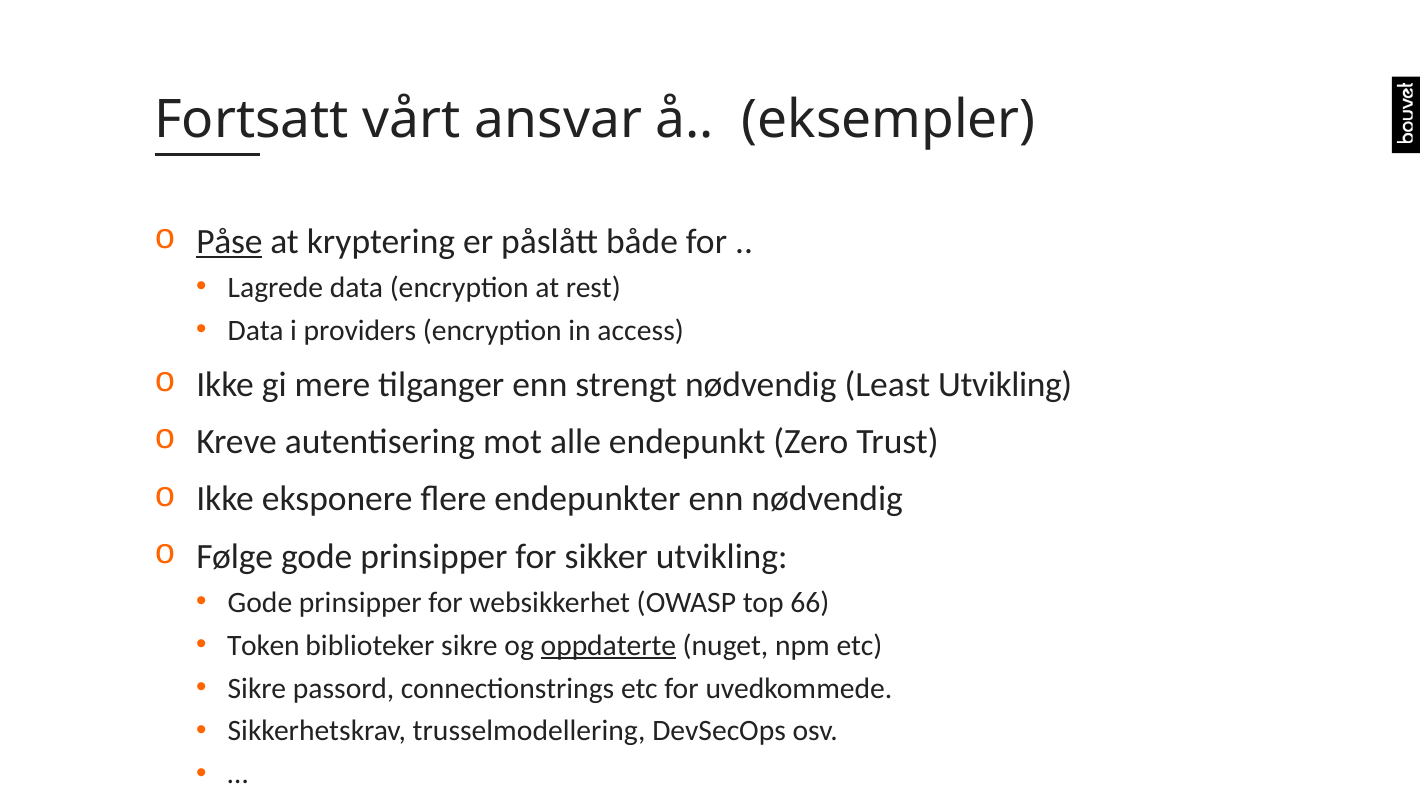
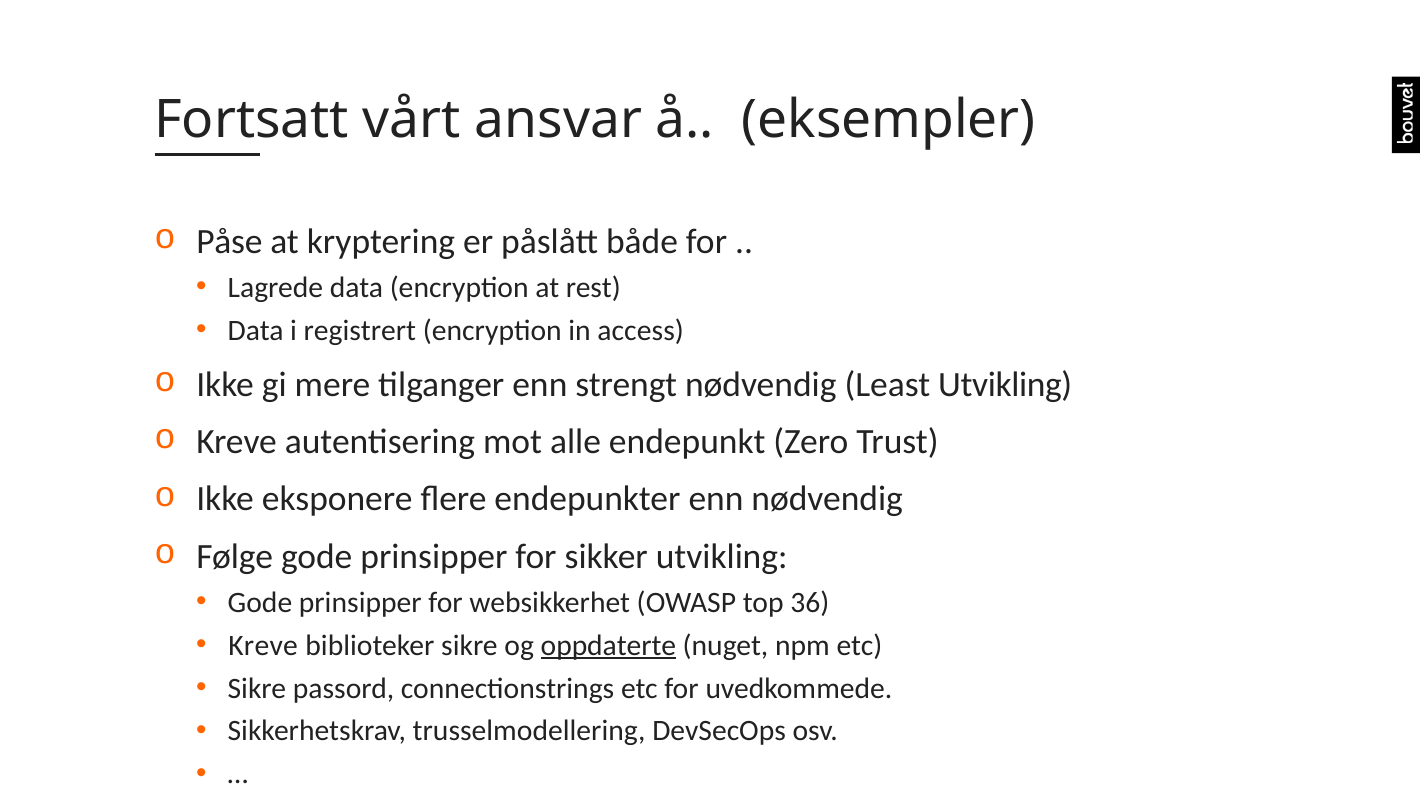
Påse underline: present -> none (229, 242)
providers: providers -> registrert (360, 331)
66: 66 -> 36 (810, 603)
Token: Token -> Kreve (263, 646)
